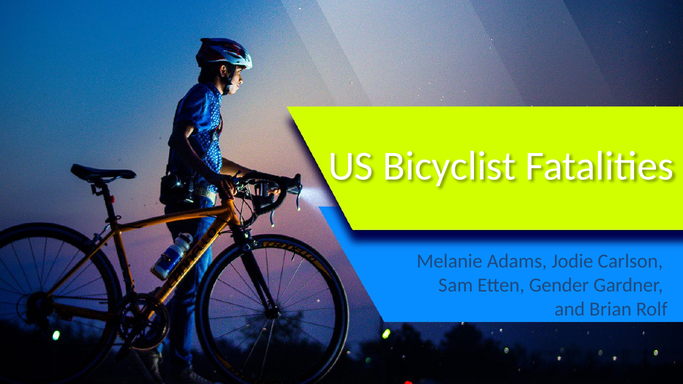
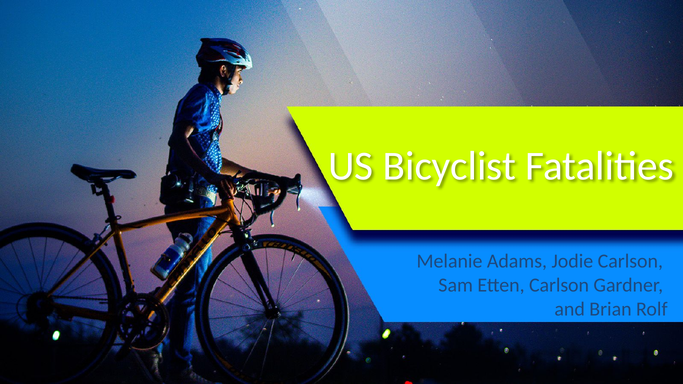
Etten Gender: Gender -> Carlson (559, 285)
